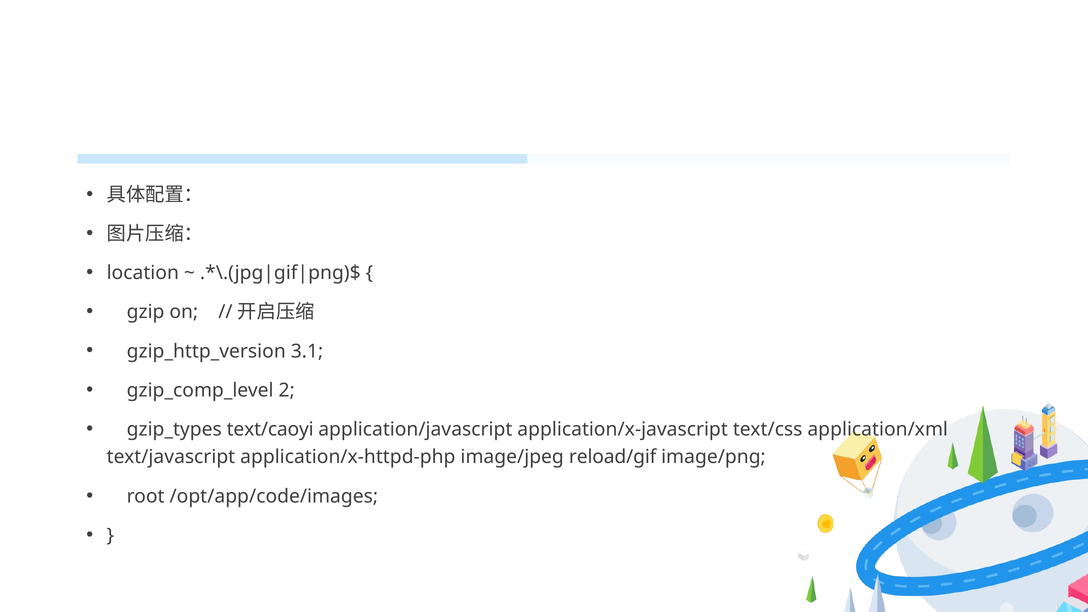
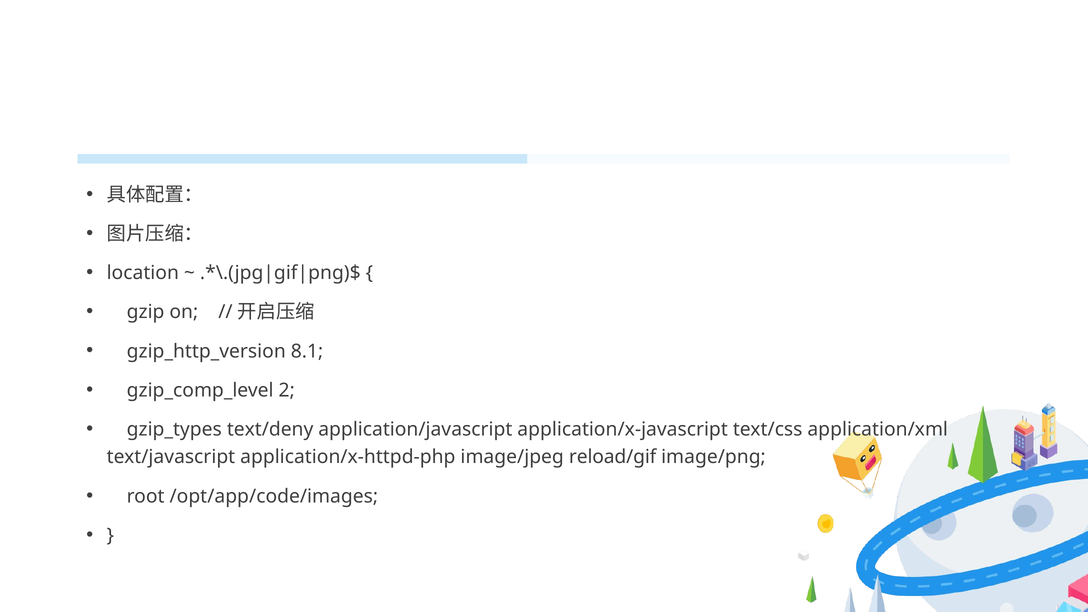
3.1: 3.1 -> 8.1 (307, 351)
text/caoyi: text/caoyi -> text/deny (270, 429)
